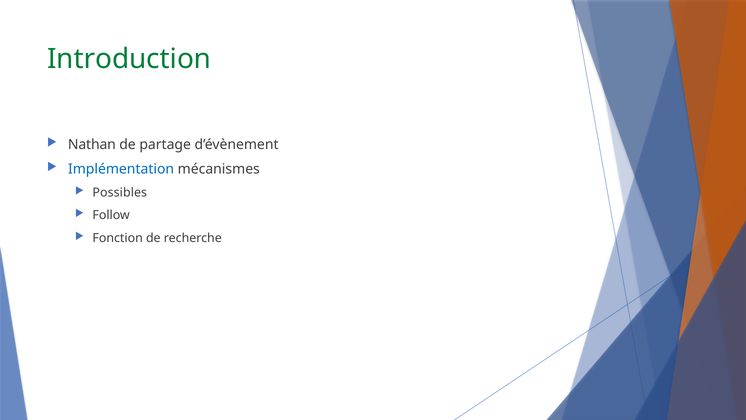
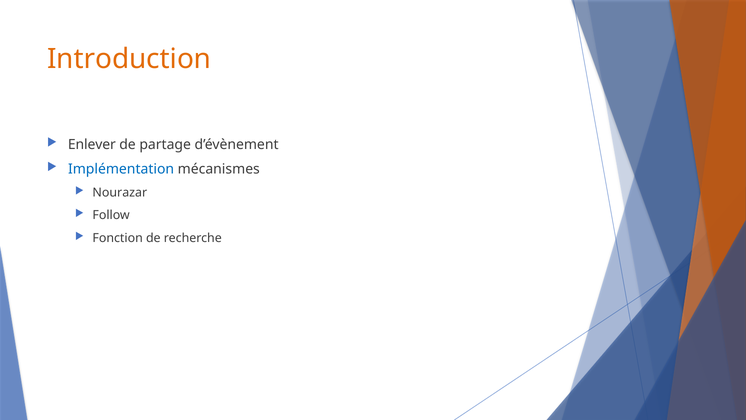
Introduction colour: green -> orange (129, 59)
Nathan: Nathan -> Enlever (92, 144)
Possibles: Possibles -> Nourazar (120, 192)
